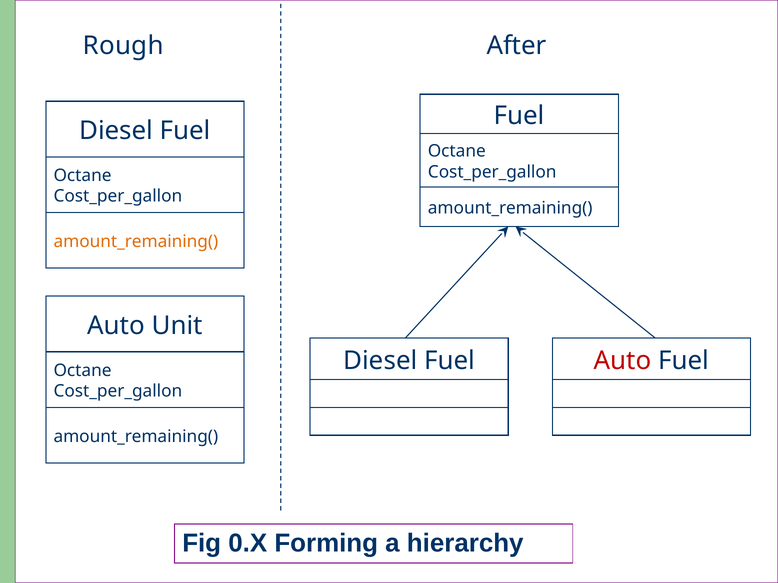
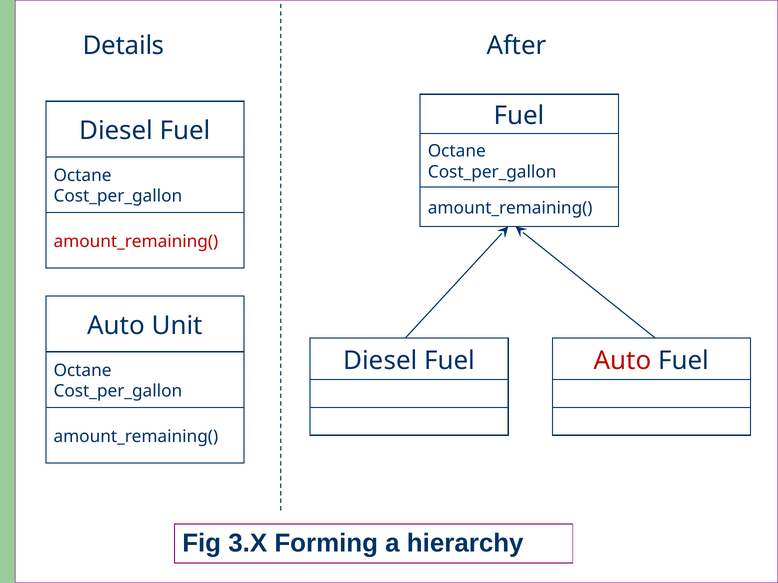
Rough: Rough -> Details (124, 46)
amount_remaining( colour: orange -> red (136, 242)
0.X: 0.X -> 3.X (248, 544)
